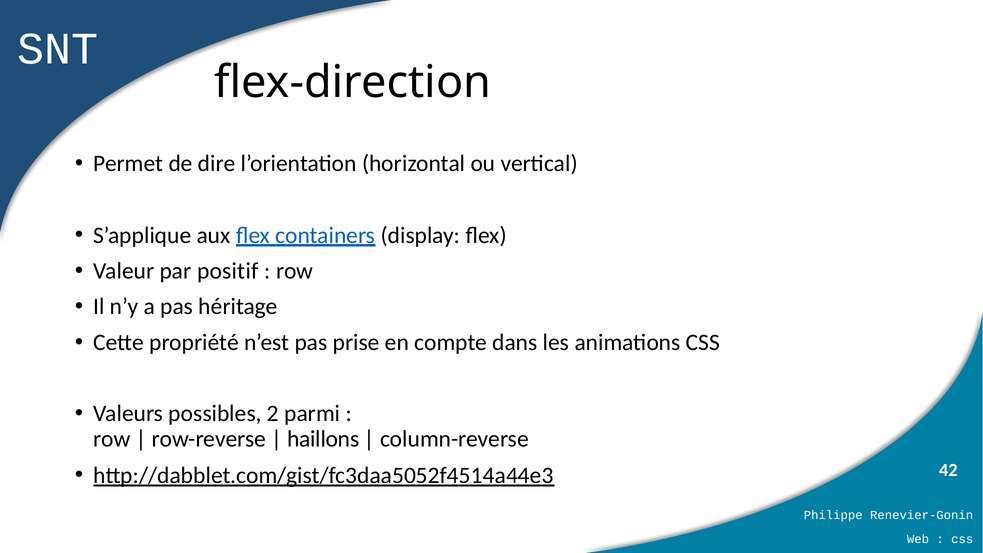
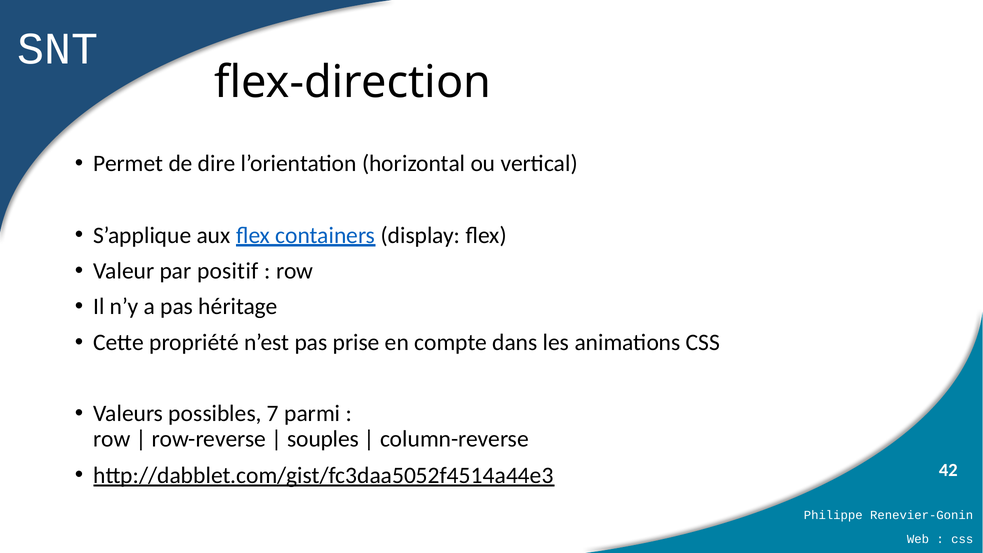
2: 2 -> 7 (273, 414)
haillons: haillons -> souples (323, 439)
